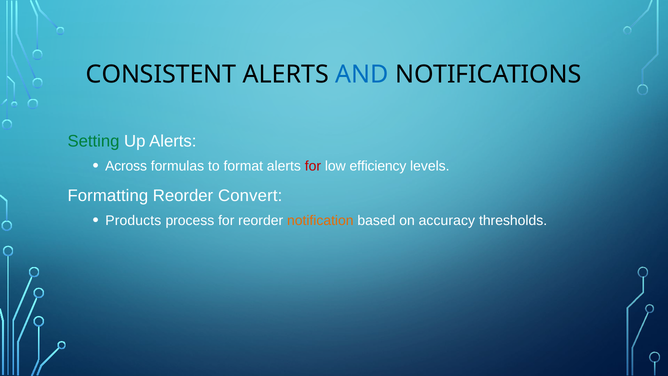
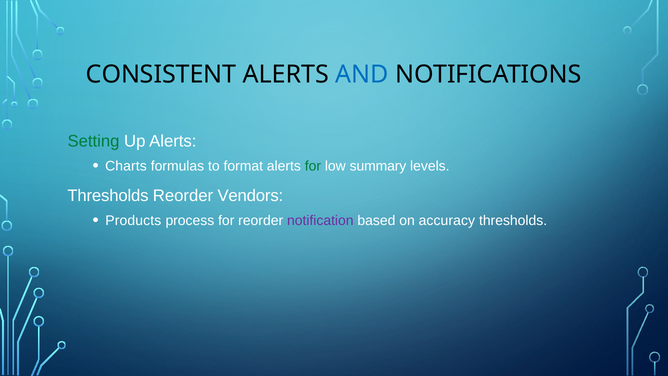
Across: Across -> Charts (126, 166)
for colour: red -> green (313, 166)
efficiency: efficiency -> summary (378, 166)
Formatting: Formatting -> Thresholds (108, 195)
Convert: Convert -> Vendors (250, 195)
notification colour: orange -> purple (320, 220)
